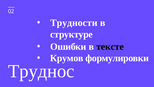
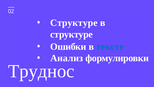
Трудности: Трудности -> Структуре (74, 23)
тексте colour: black -> blue (110, 46)
Крумов: Крумов -> Анализ (67, 58)
